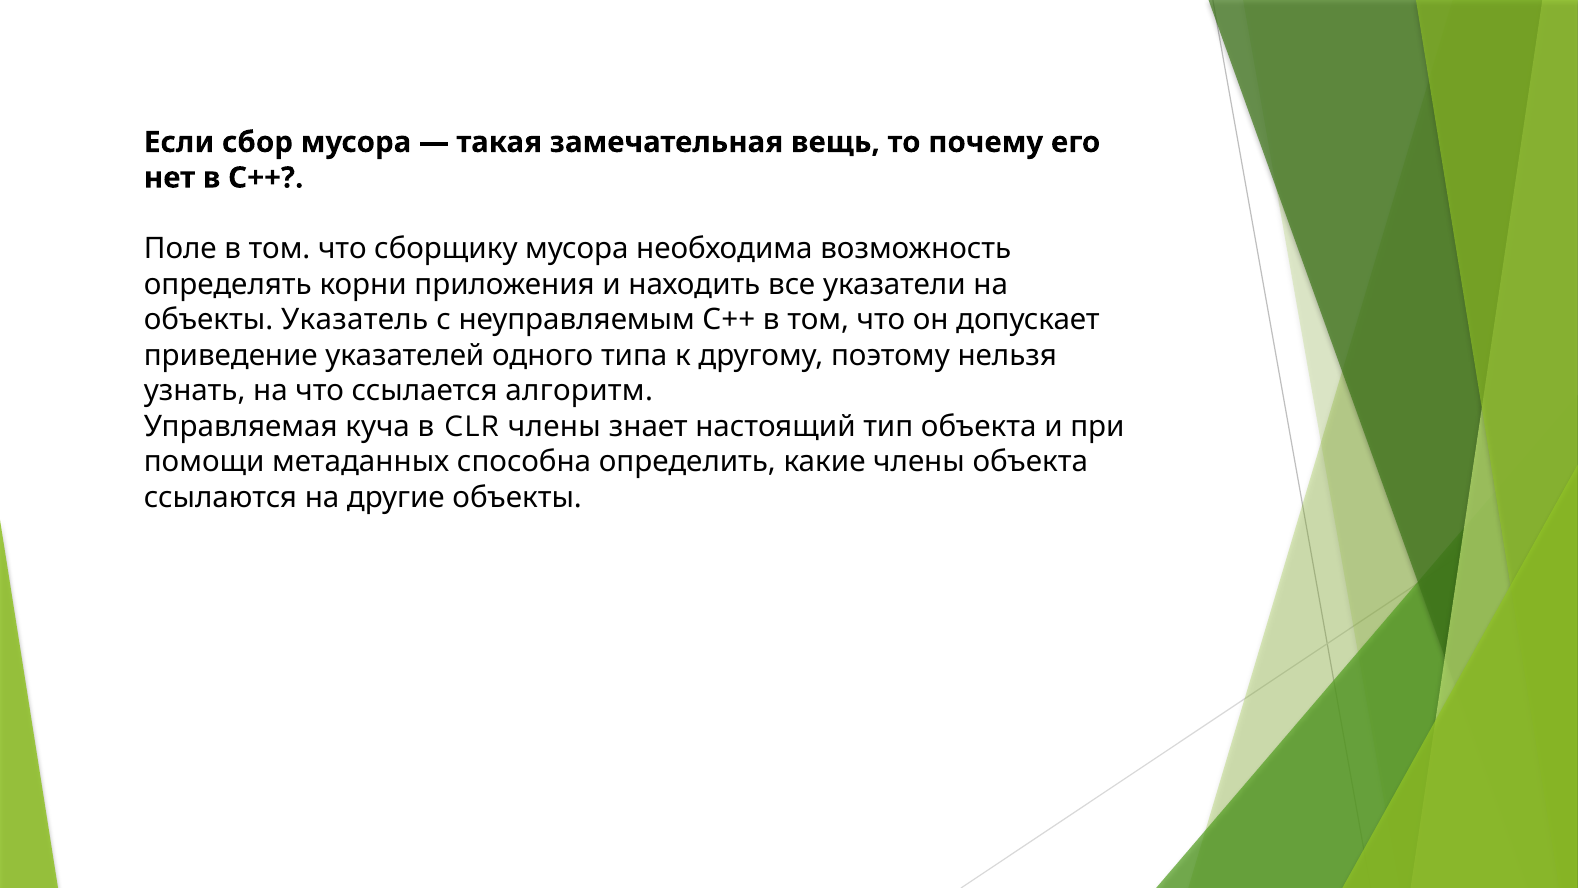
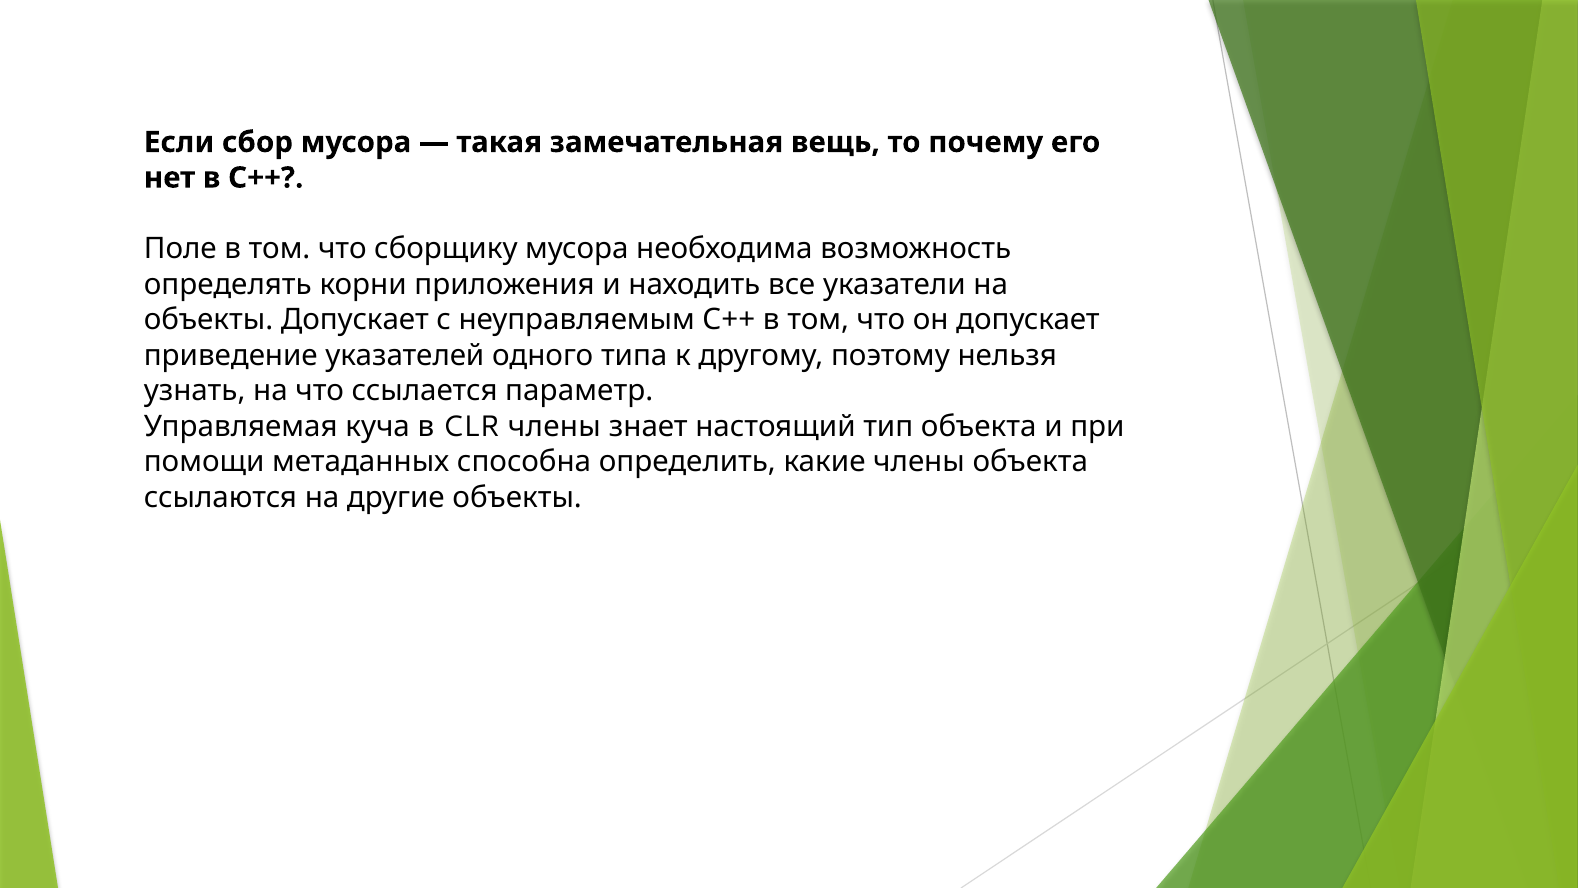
объекты Указатель: Указатель -> Допускает (355, 320)
алгоритм: алгоритм -> параметр (579, 391)
